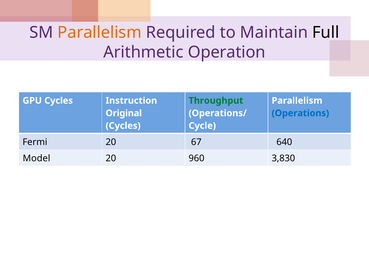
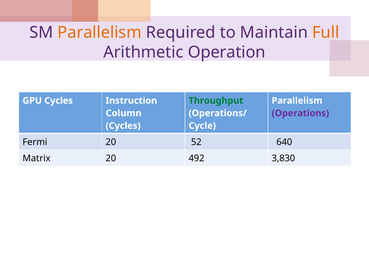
Full colour: black -> orange (326, 32)
Original: Original -> Column (124, 113)
Operations colour: blue -> purple (300, 113)
67: 67 -> 52 (196, 142)
Model: Model -> Matrix (37, 158)
960: 960 -> 492 (197, 158)
